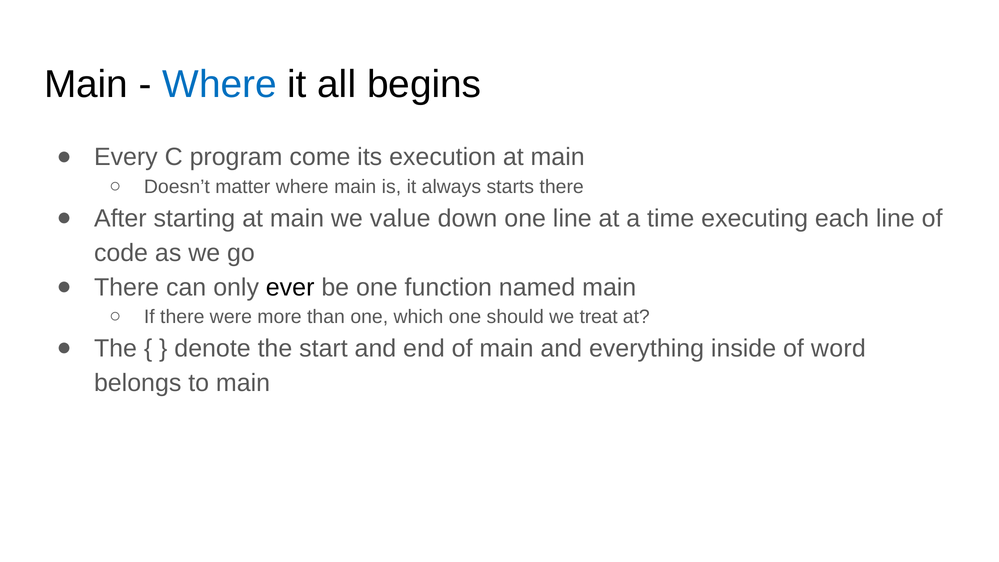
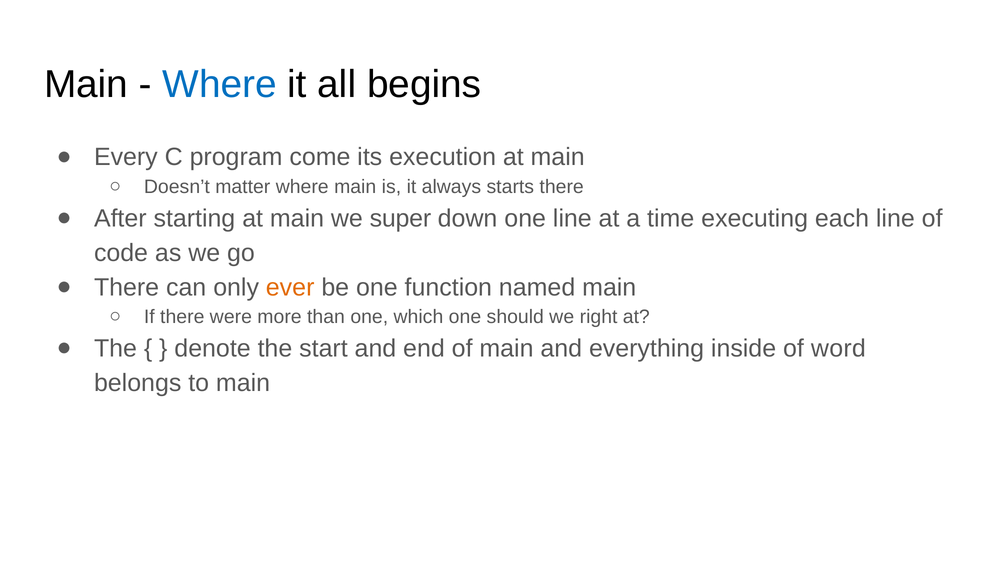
value: value -> super (400, 218)
ever colour: black -> orange (290, 287)
treat: treat -> right (599, 317)
